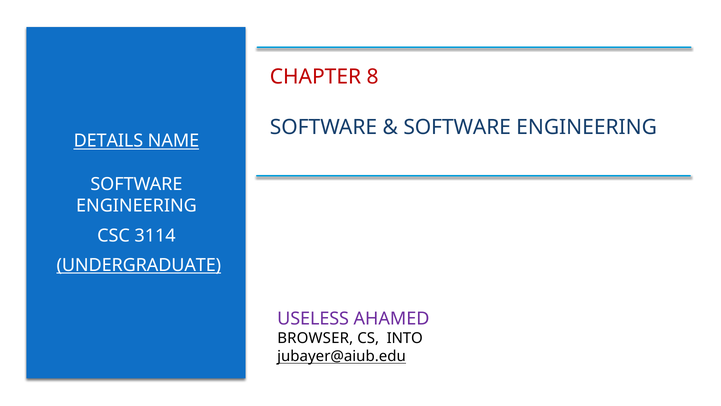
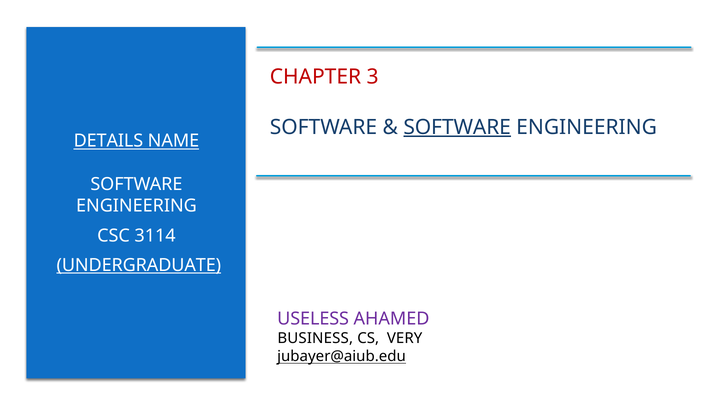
8: 8 -> 3 (373, 77)
SOFTWARE underline: none -> present (457, 127)
BROWSER: BROWSER -> BUSINESS (315, 338)
INTO: INTO -> VERY (405, 338)
